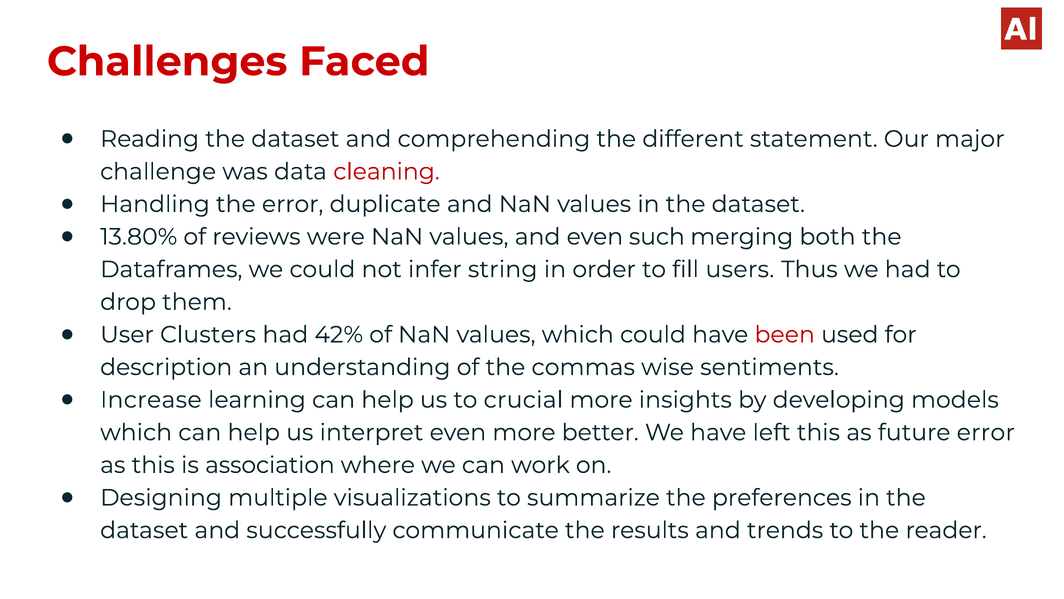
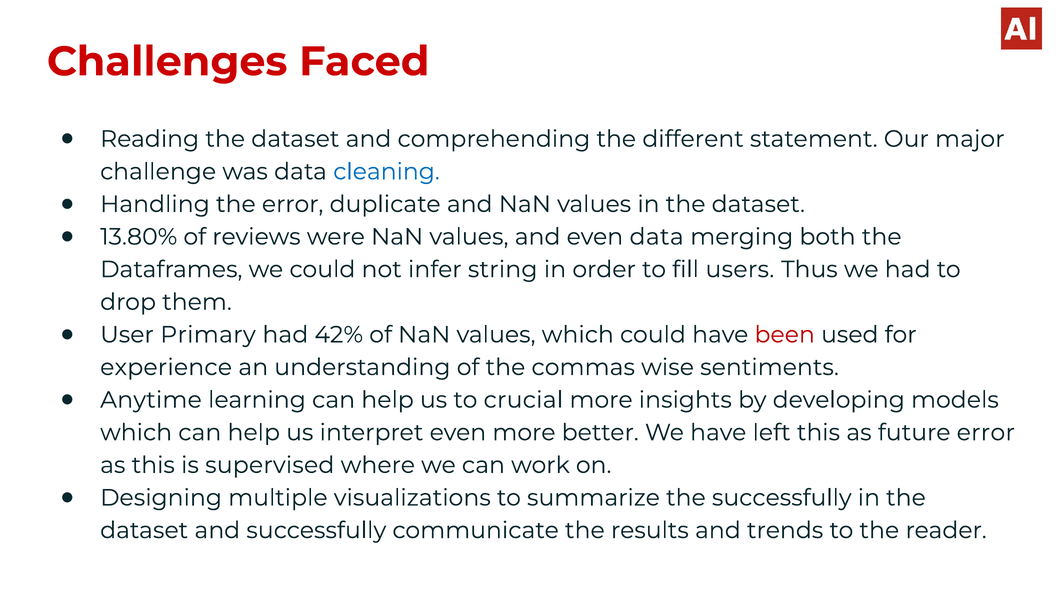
cleaning colour: red -> blue (386, 171)
even such: such -> data (657, 237)
Clusters: Clusters -> Primary (208, 334)
description: description -> experience (166, 367)
Increase: Increase -> Anytime (151, 400)
association: association -> supervised (270, 465)
the preferences: preferences -> successfully (782, 497)
